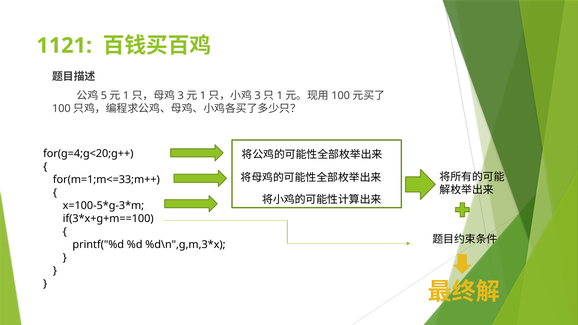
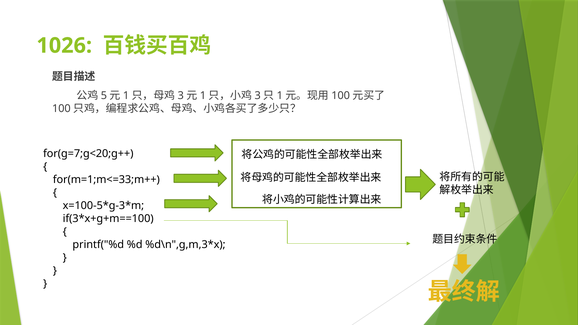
1121: 1121 -> 1026 (64, 46)
for(g=4;g<20;g++: for(g=4;g<20;g++ -> for(g=7;g<20;g++ (88, 154)
